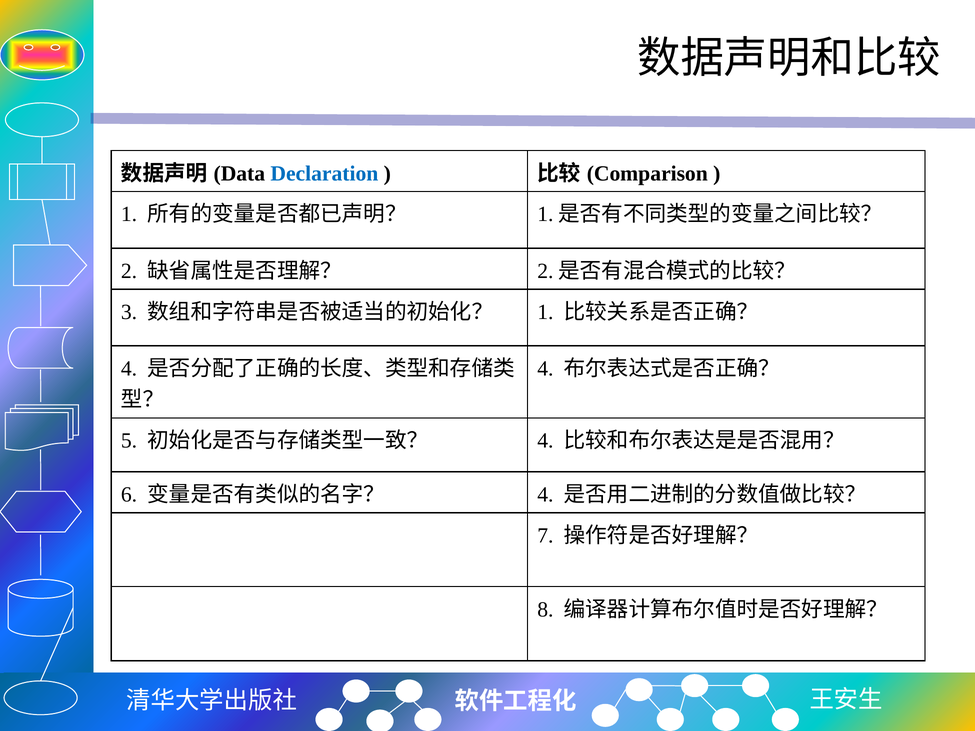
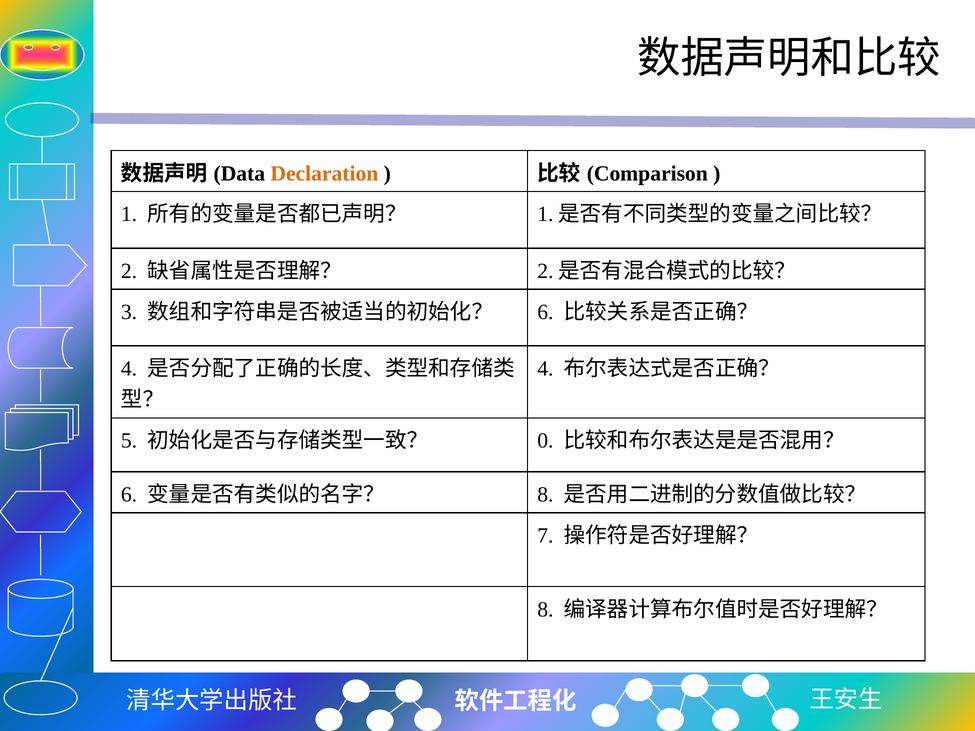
Declaration colour: blue -> orange (324, 173)
1: 1 -> 6 (545, 312)
4: 4 -> 0 (545, 441)
4: 4 -> 8 (545, 495)
